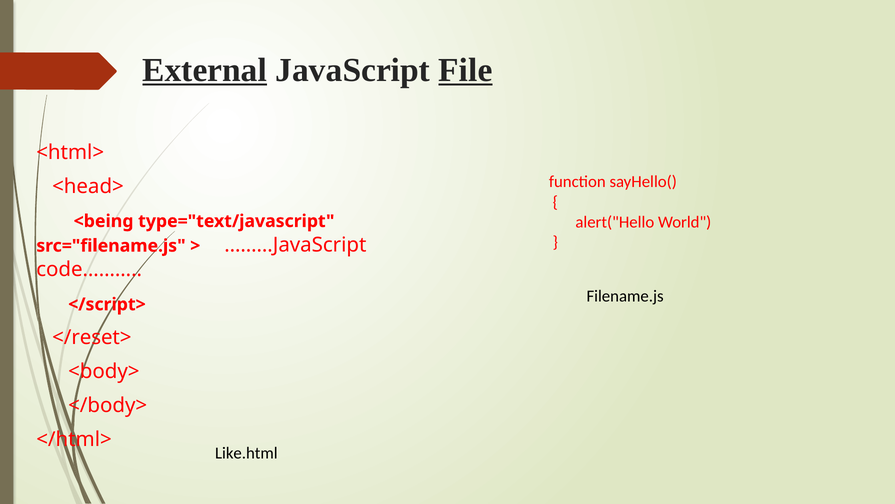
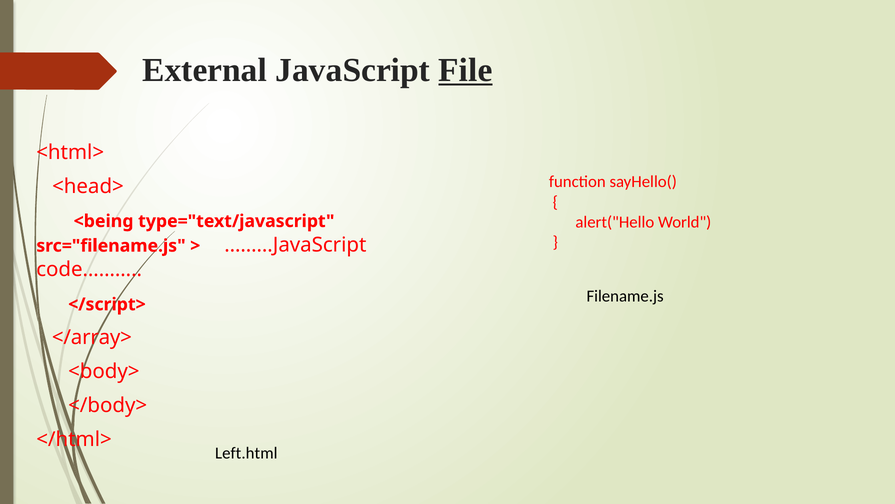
External underline: present -> none (205, 70)
</reset>: </reset> -> </array> (92, 337)
Like.html: Like.html -> Left.html (246, 453)
